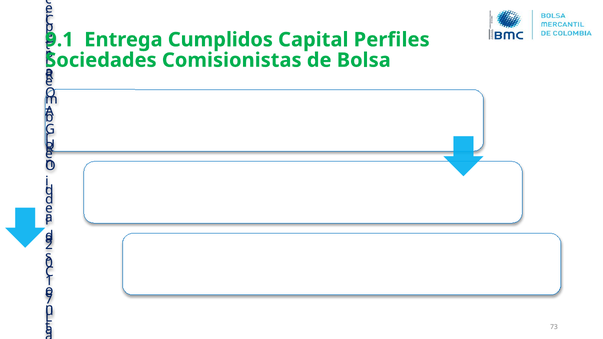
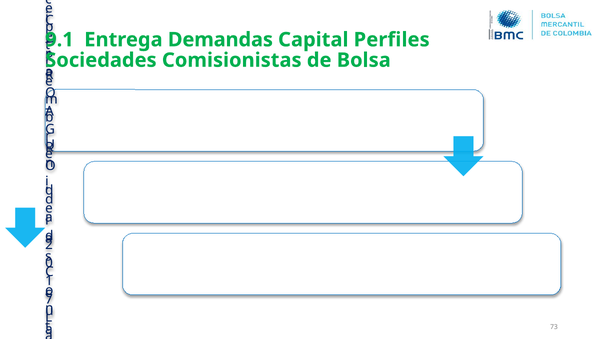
Cumplidos: Cumplidos -> Demandas (220, 40)
